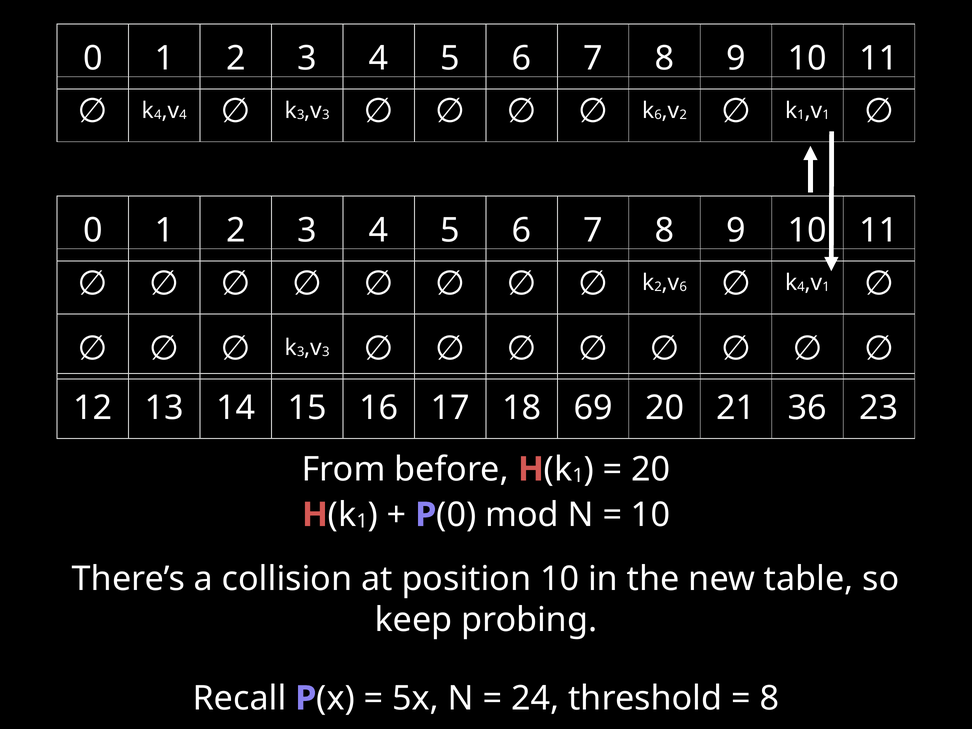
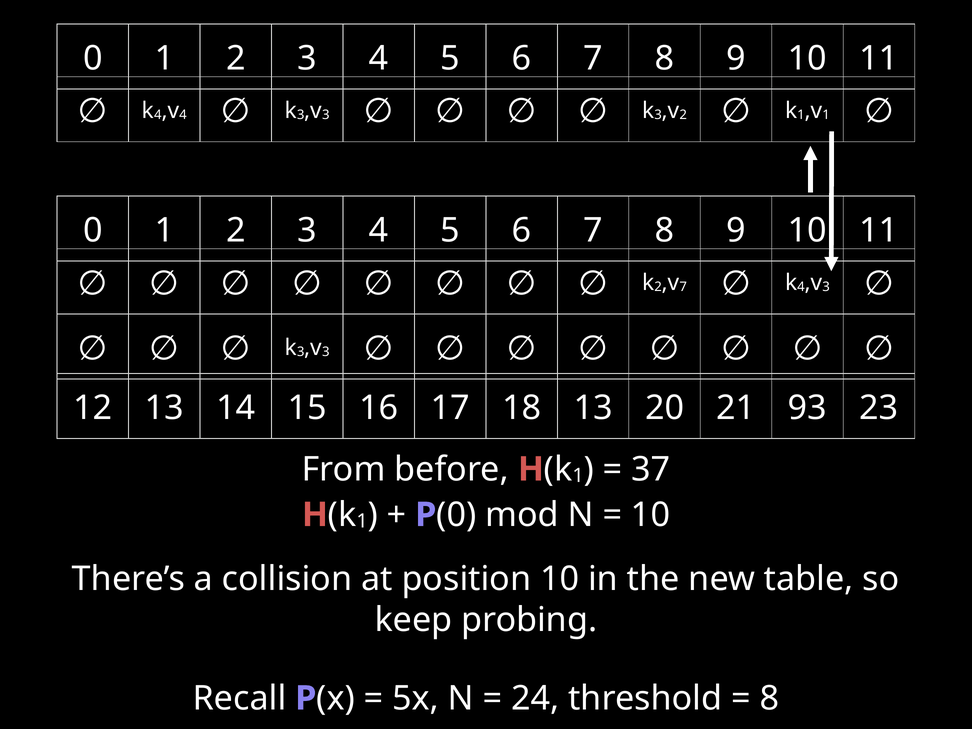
6: 6 -> 3 (658, 115)
6: 6 -> 7 (683, 287)
1: 1 -> 3 (826, 287)
18 69: 69 -> 13 (593, 408)
36: 36 -> 93 (807, 408)
20: 20 -> 37 (651, 469)
